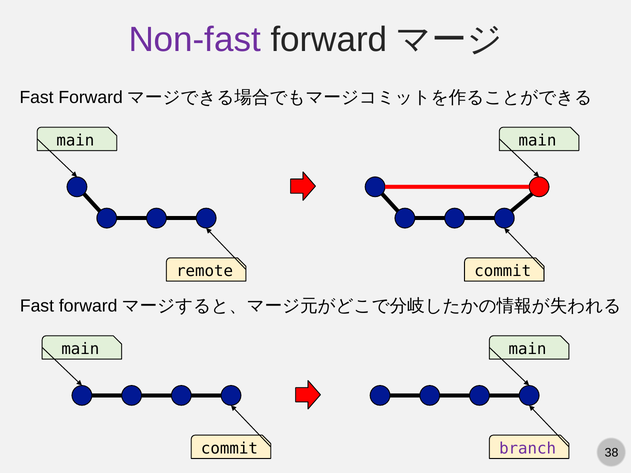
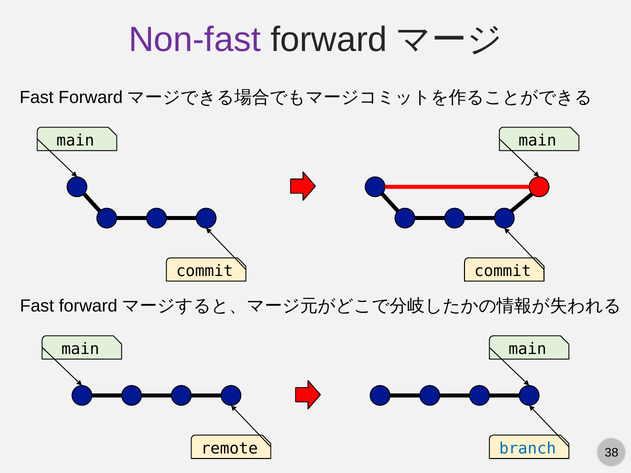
remote: remote -> commit (205, 271)
commit: commit -> remote (229, 449)
branch colour: purple -> blue (528, 449)
